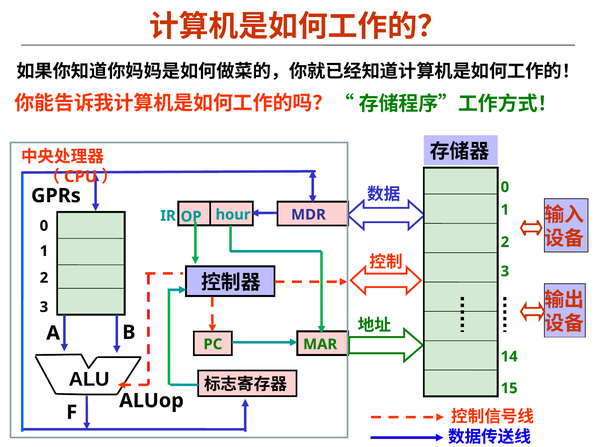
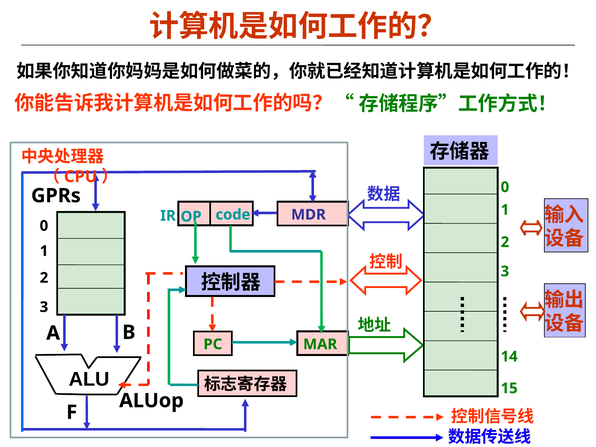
hour: hour -> code (233, 215)
